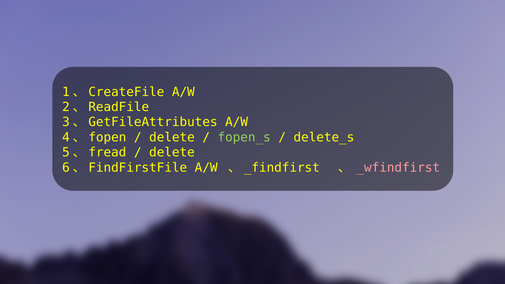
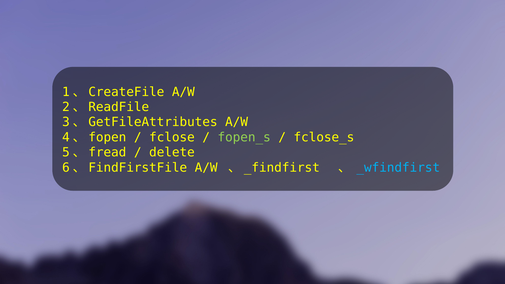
delete: delete -> fclose (172, 137)
delete_s: delete_s -> fclose_s (324, 137)
_wfindfirst colour: pink -> light blue (398, 168)
